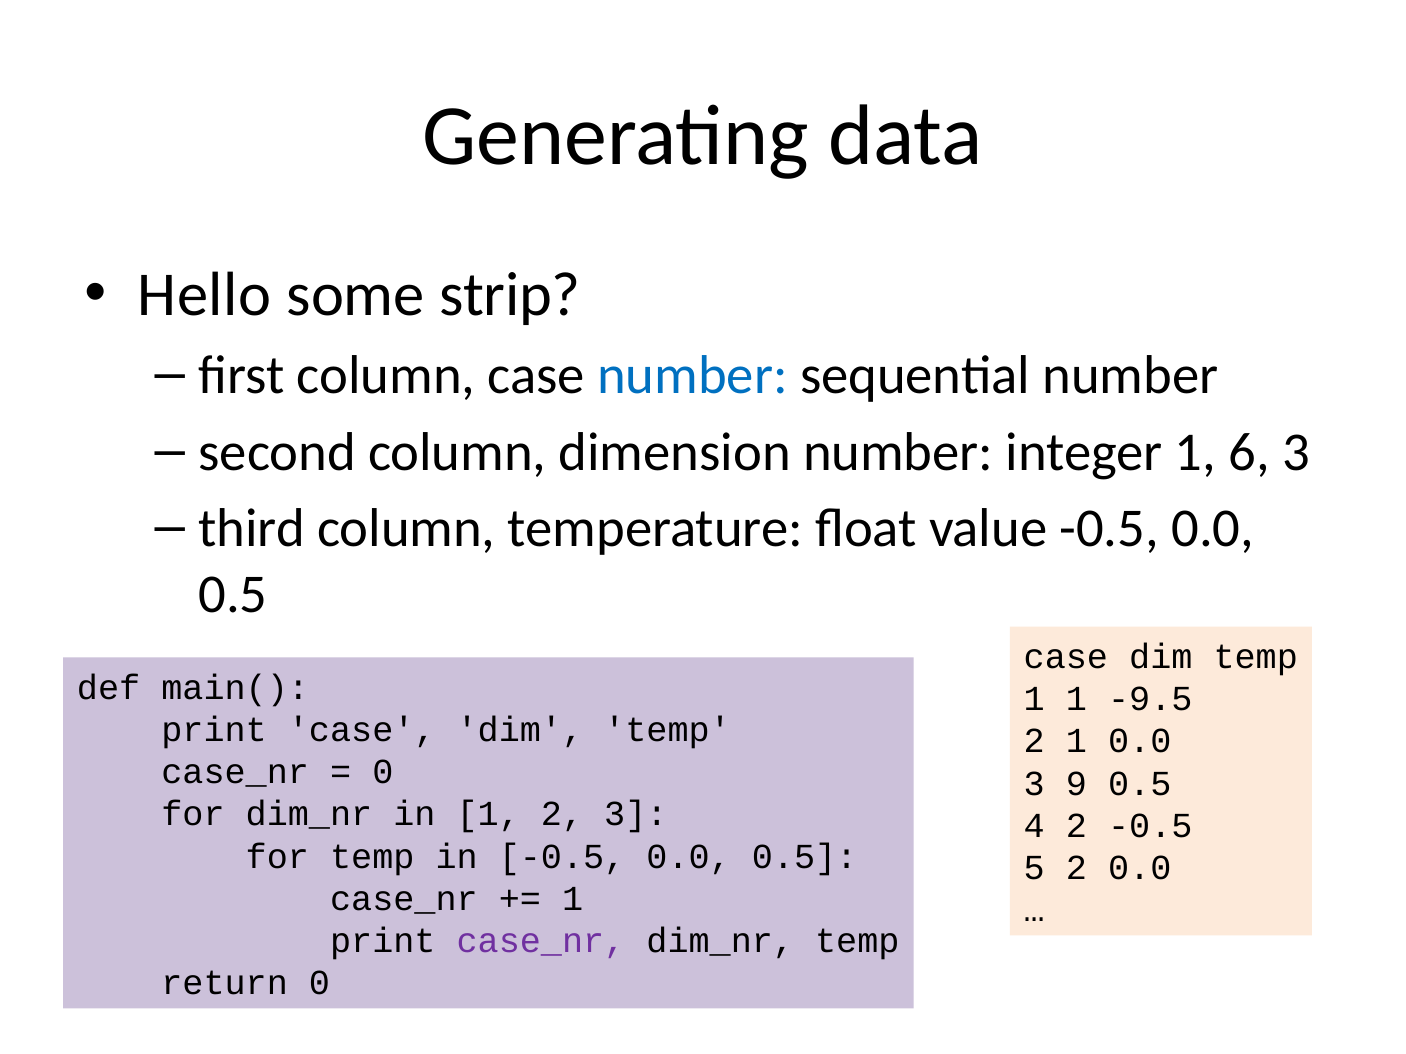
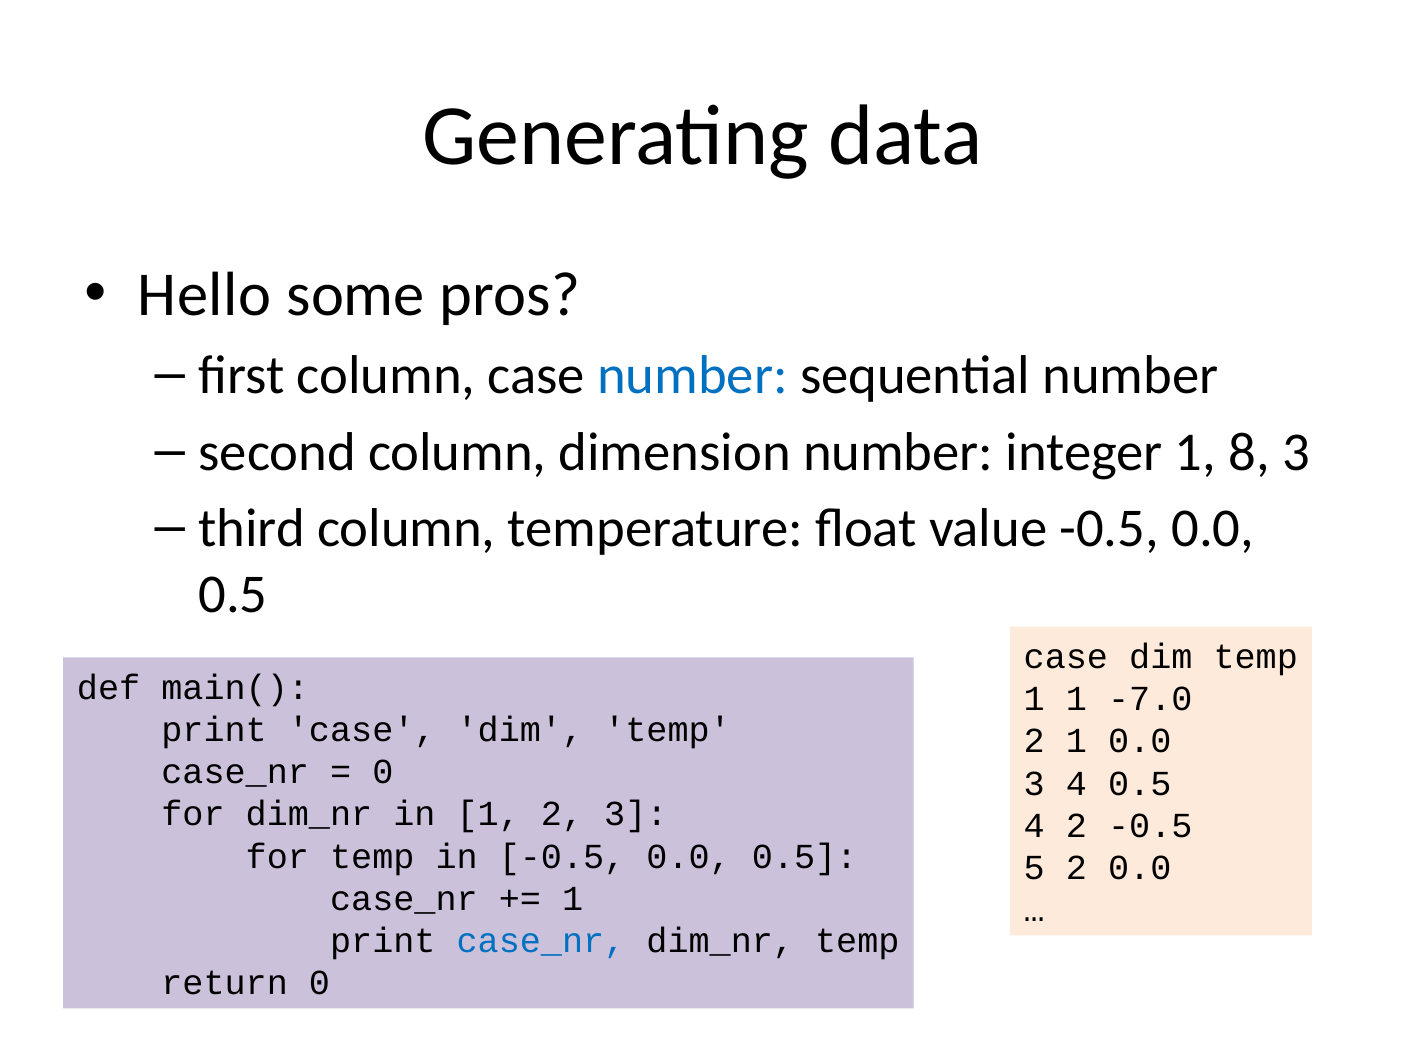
strip: strip -> pros (510, 295)
6: 6 -> 8 (1249, 452)
-9.5: -9.5 -> -7.0 (1150, 699)
3 9: 9 -> 4 (1076, 784)
case_nr colour: purple -> blue (541, 941)
